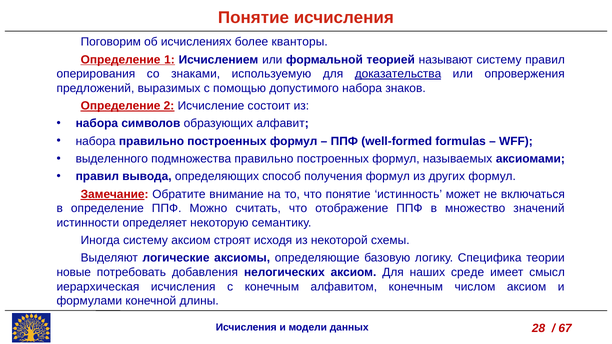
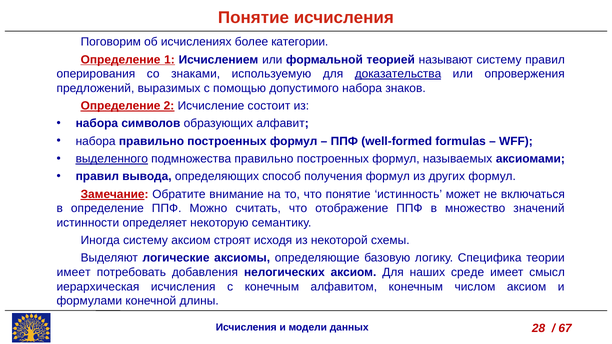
кванторы: кванторы -> категории (300, 42)
выделенного underline: none -> present (112, 159)
новые: новые -> имеет (74, 273)
